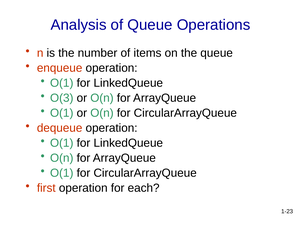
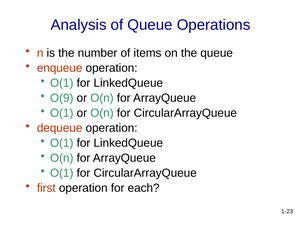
O(3: O(3 -> O(9 (62, 98)
